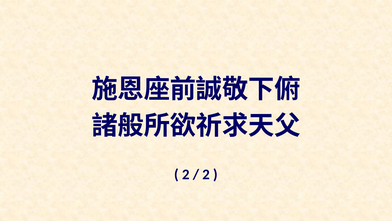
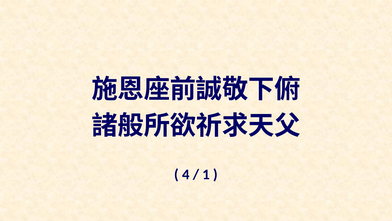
2: 2 -> 4 (186, 174)
2: 2 -> 1 (206, 174)
